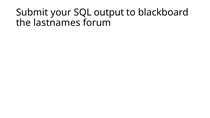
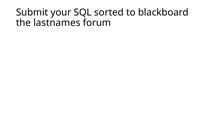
output: output -> sorted (109, 12)
